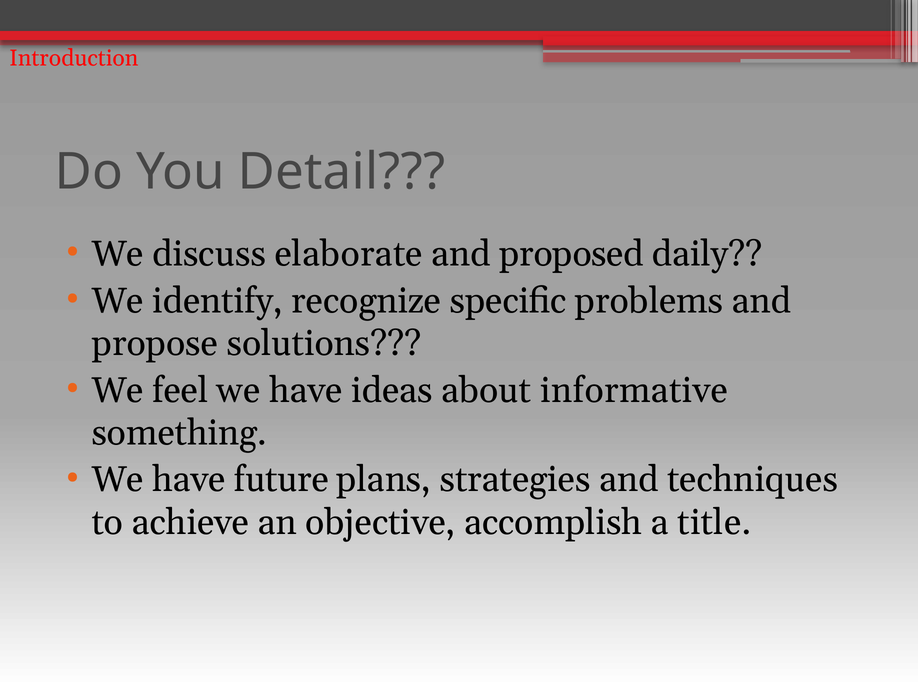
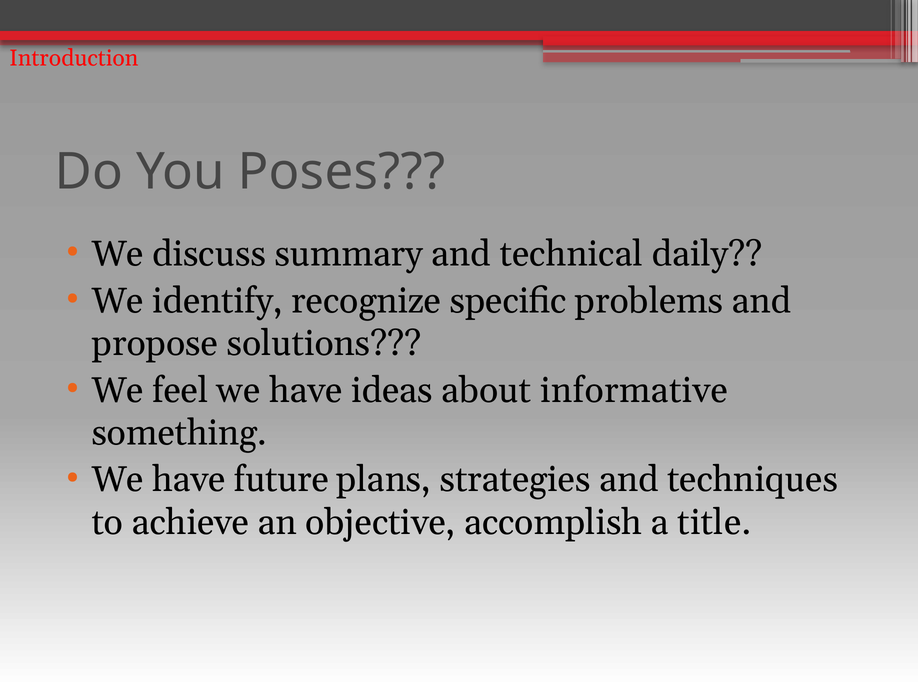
Detail: Detail -> Poses (342, 172)
elaborate: elaborate -> summary (349, 254)
proposed: proposed -> technical (571, 254)
